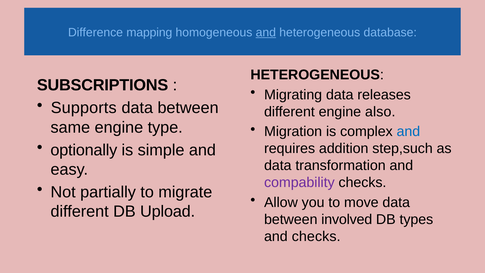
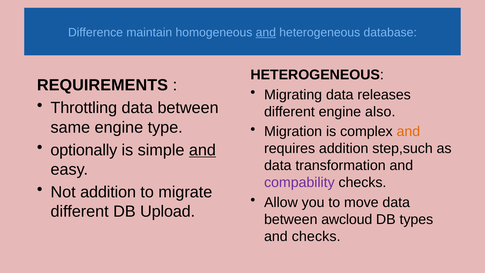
mapping: mapping -> maintain (149, 32)
SUBSCRIPTIONS: SUBSCRIPTIONS -> REQUIREMENTS (102, 85)
Supports: Supports -> Throttling (84, 108)
and colour: blue -> orange (408, 132)
and underline: none -> present (202, 150)
Not partially: partially -> addition (108, 192)
involved: involved -> awcloud (347, 219)
